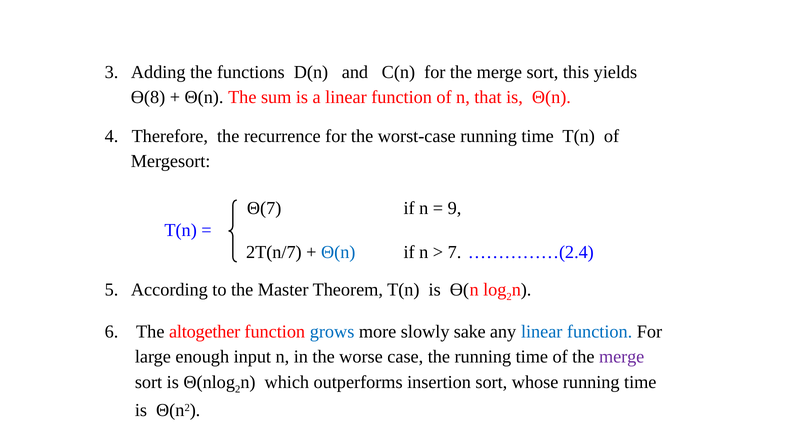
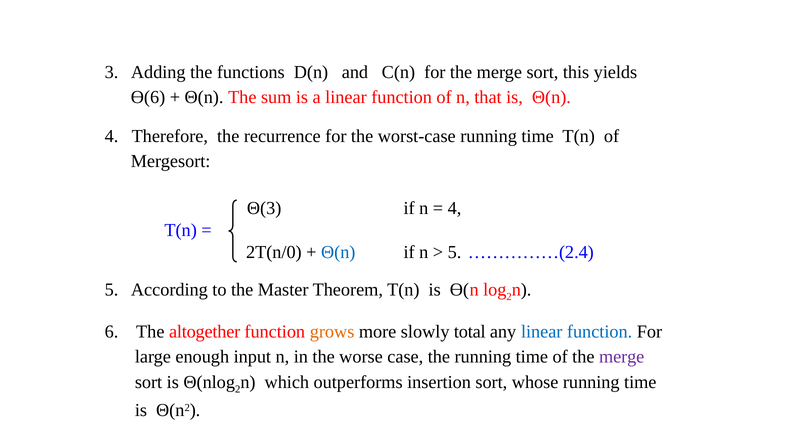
Ɵ(8: Ɵ(8 -> Ɵ(6 (148, 97)
Θ(7: Θ(7 -> Θ(3 (264, 208)
9: 9 -> 4 (454, 208)
2T(n/7: 2T(n/7 -> 2T(n/0 (274, 252)
7: 7 -> 5 (454, 252)
grows colour: blue -> orange (332, 332)
sake: sake -> total (470, 332)
